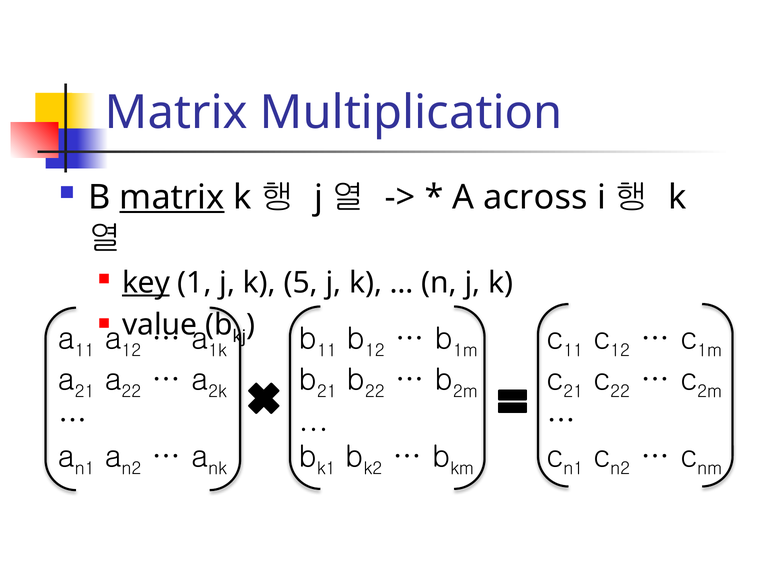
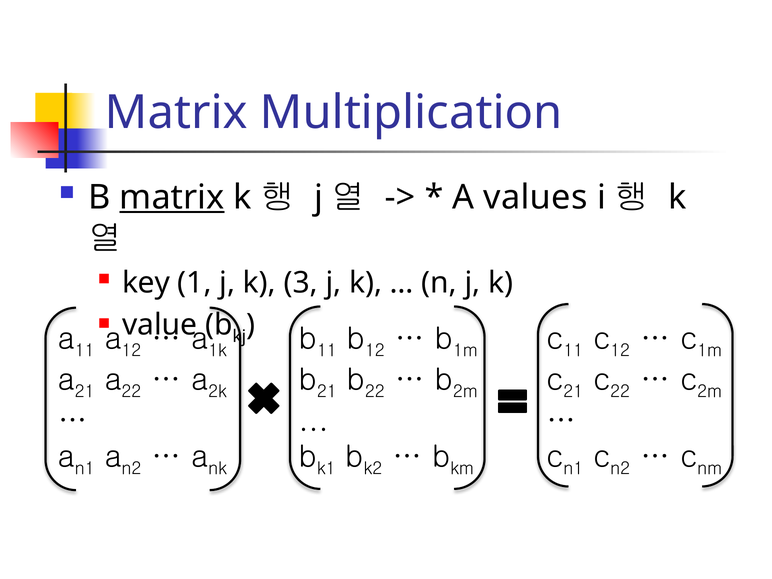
across: across -> values (535, 197)
key underline: present -> none (146, 283)
5: 5 -> 3 (301, 283)
